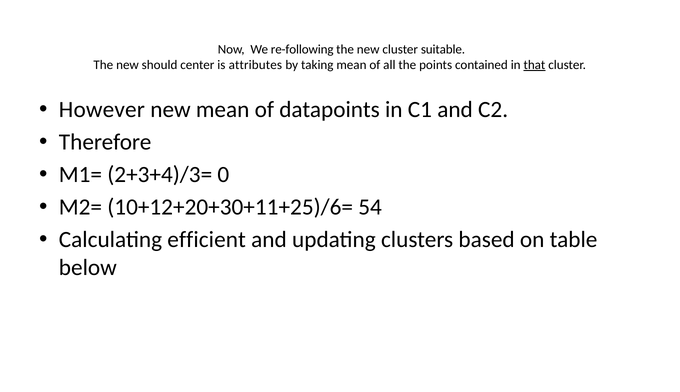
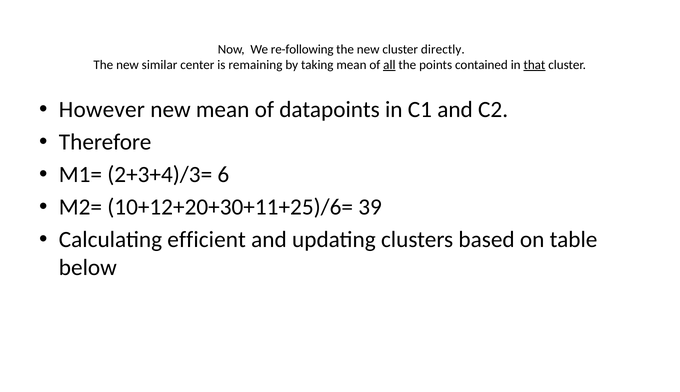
suitable: suitable -> directly (443, 49)
should: should -> similar (160, 65)
attributes: attributes -> remaining (255, 65)
all underline: none -> present (389, 65)
0: 0 -> 6 (223, 175)
54: 54 -> 39 (370, 207)
